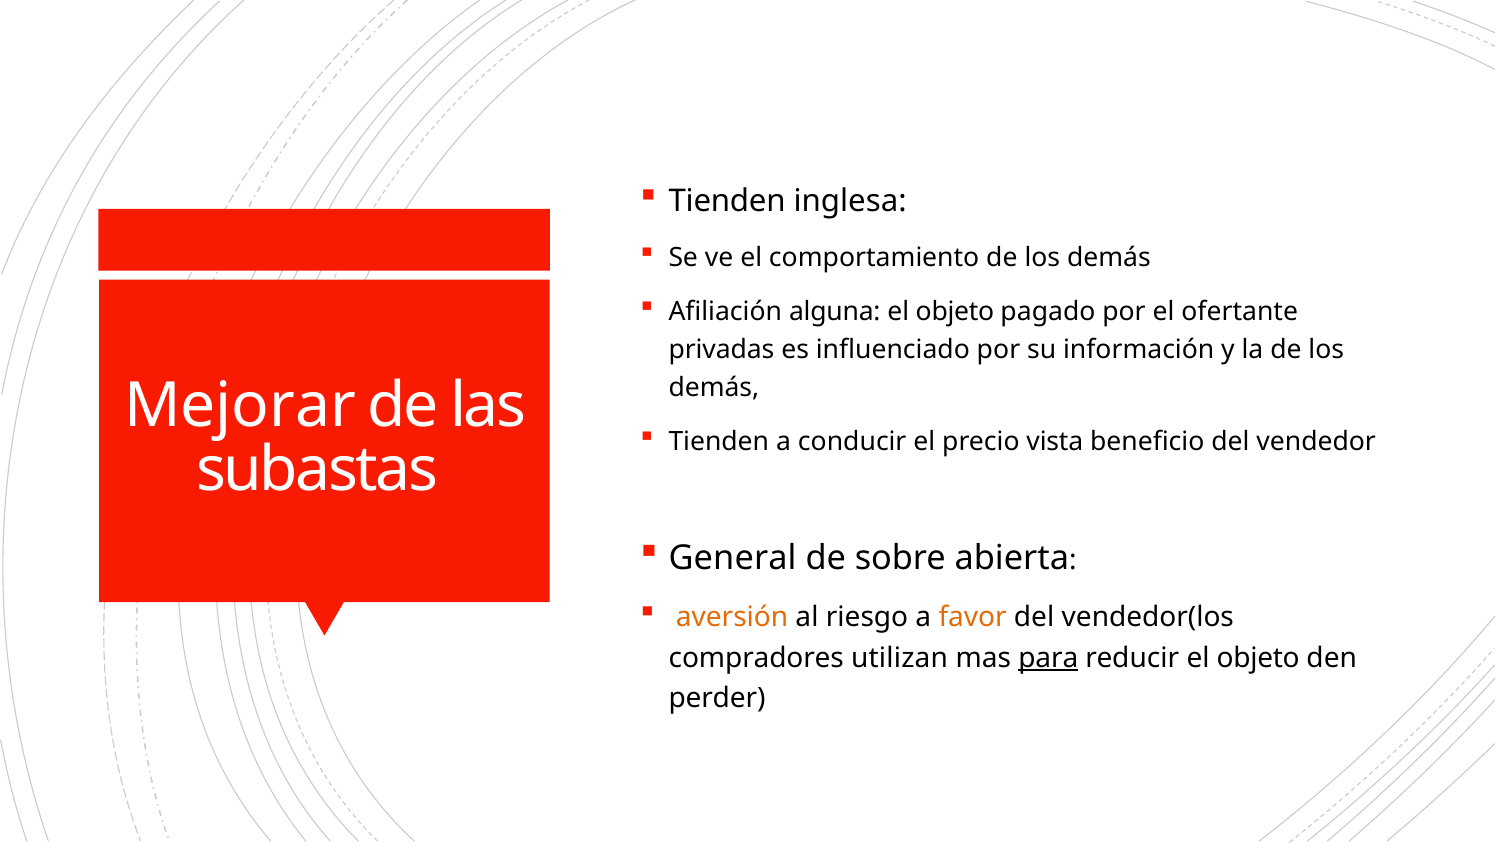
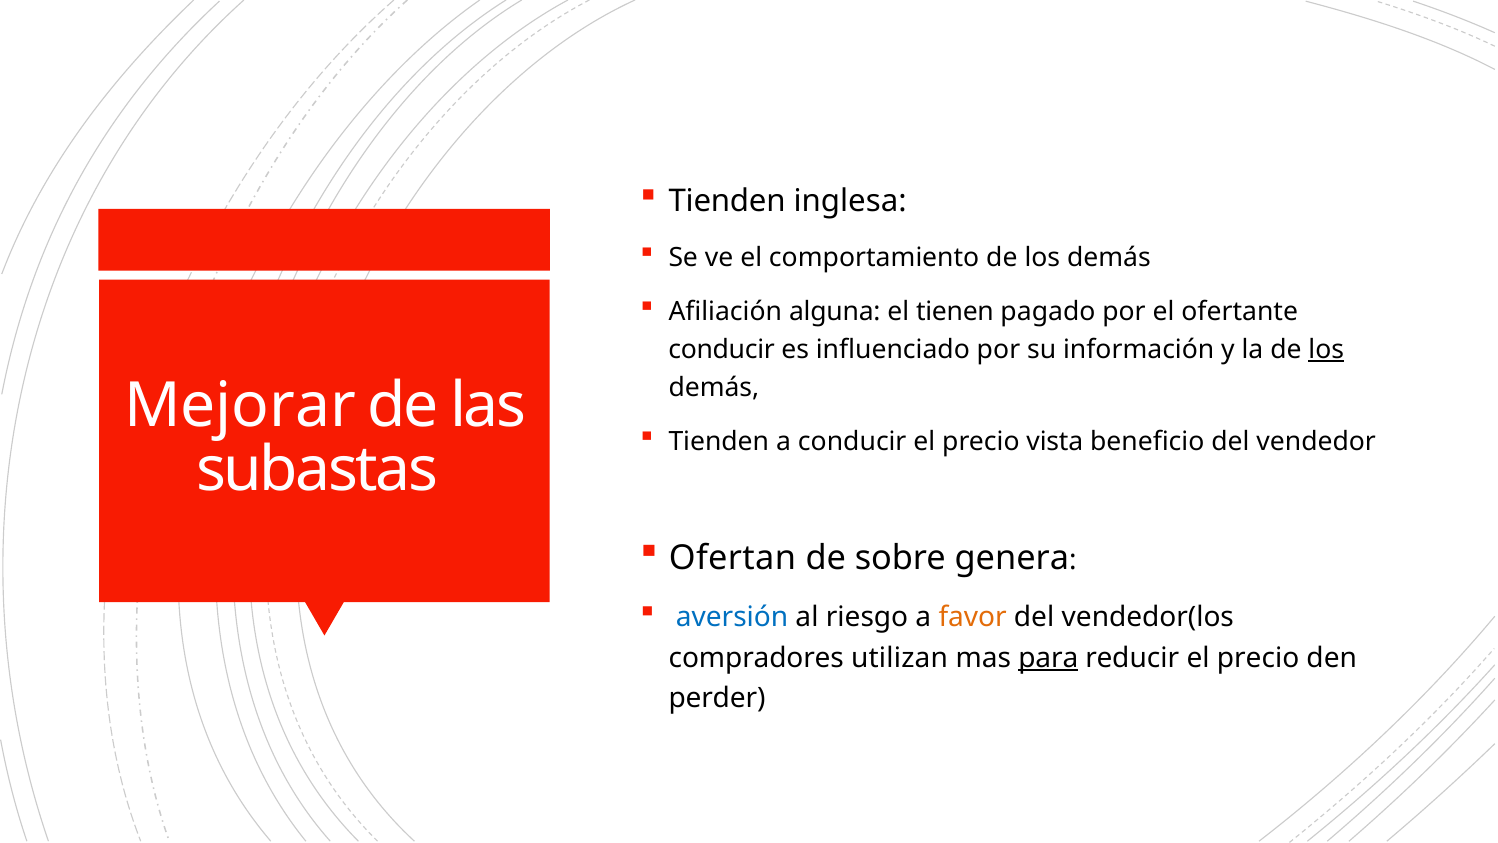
objeto: objeto -> tienen (955, 311)
privadas: privadas -> conducir (722, 349)
los underline: none -> present (1326, 349)
General: General -> Ofertan (732, 558)
abierta: abierta -> genera (1012, 558)
aversión colour: orange -> blue (732, 617)
reducir el objeto: objeto -> precio (1258, 658)
